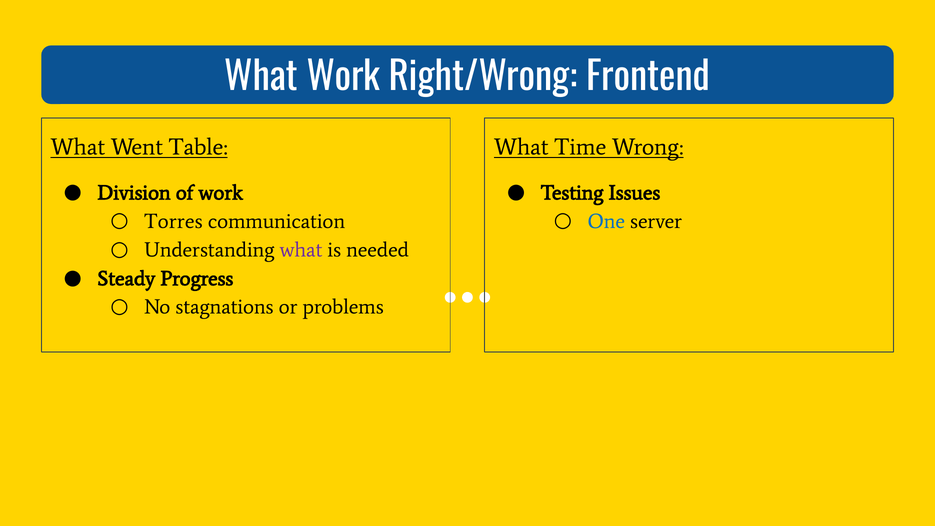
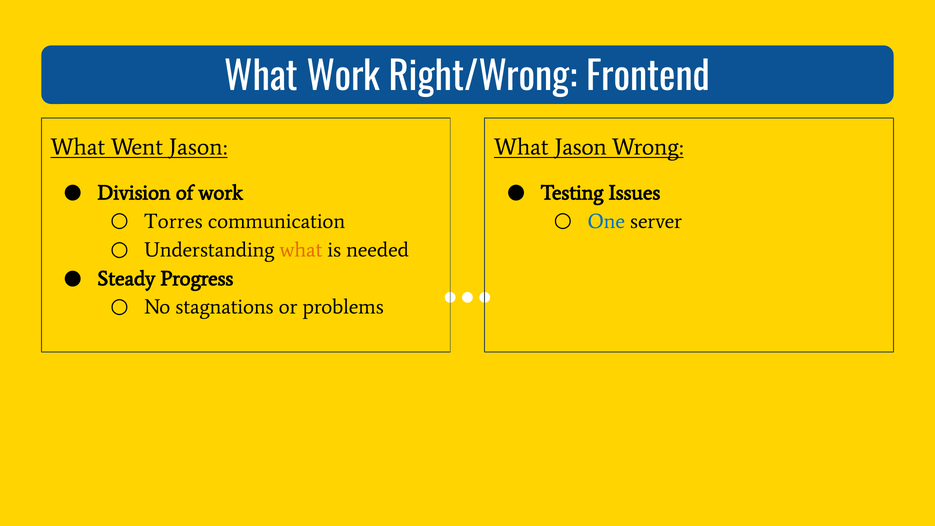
Went Table: Table -> Jason (198, 147)
What Time: Time -> Jason (580, 147)
what colour: purple -> orange (301, 250)
